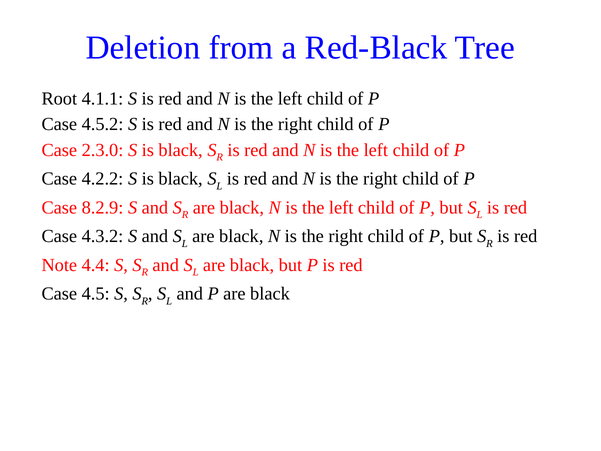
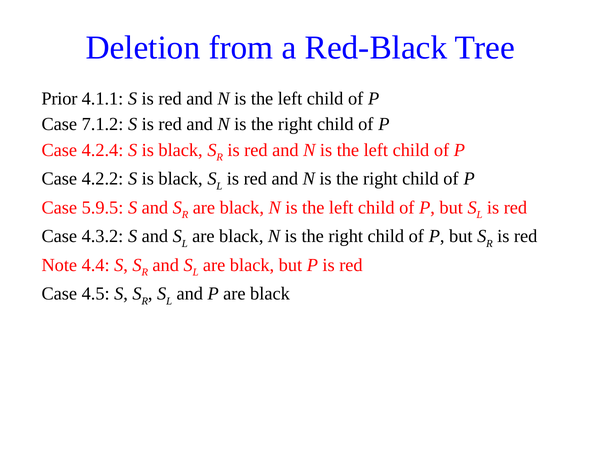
Root: Root -> Prior (59, 99)
4.5.2: 4.5.2 -> 7.1.2 (103, 124)
2.3.0: 2.3.0 -> 4.2.4 (103, 150)
8.2.9: 8.2.9 -> 5.9.5 (103, 208)
